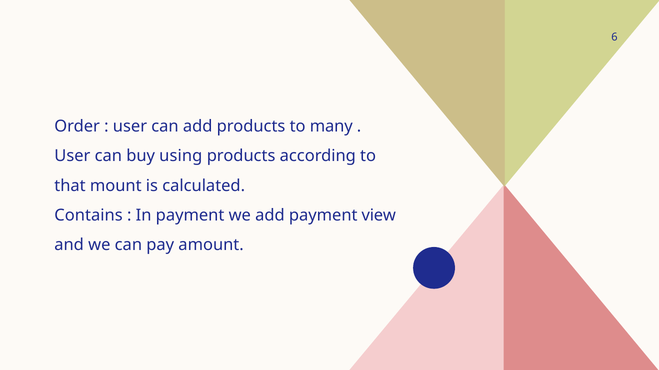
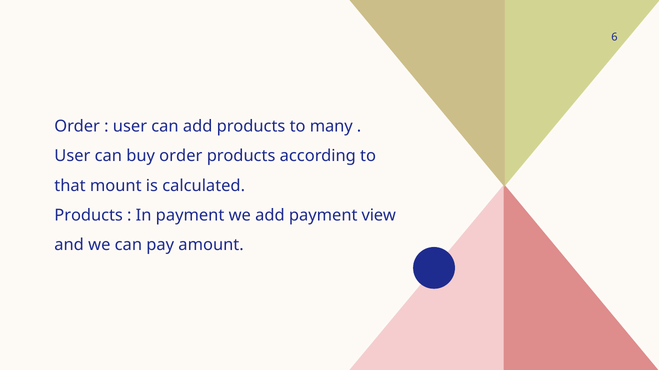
buy using: using -> order (181, 156)
Contains: Contains -> Products (89, 216)
